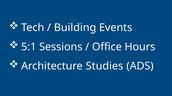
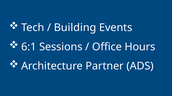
5:1: 5:1 -> 6:1 (29, 47)
Studies: Studies -> Partner (105, 66)
